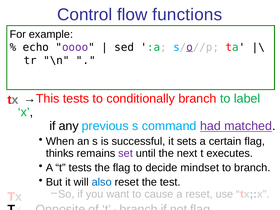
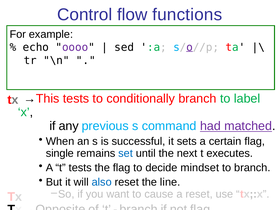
thinks: thinks -> single (60, 153)
set colour: purple -> blue (126, 153)
test: test -> line (170, 182)
